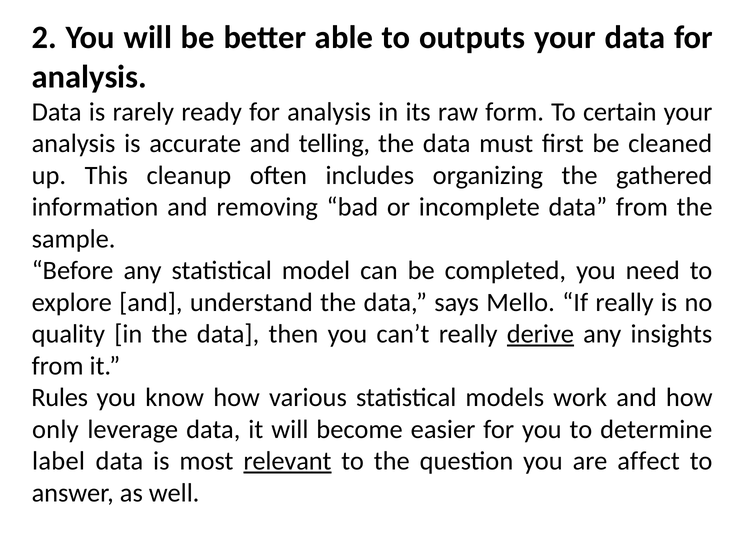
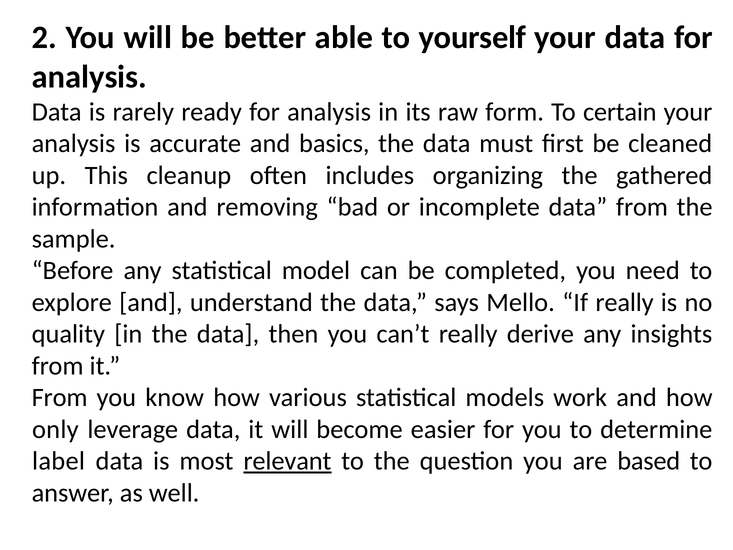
outputs: outputs -> yourself (472, 38)
telling: telling -> basics (334, 143)
derive underline: present -> none (540, 334)
Rules: Rules -> From (60, 397)
affect: affect -> based (649, 461)
